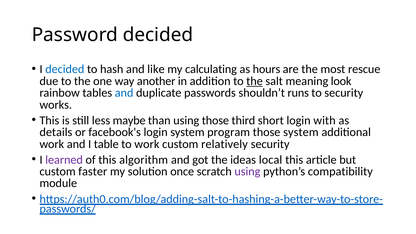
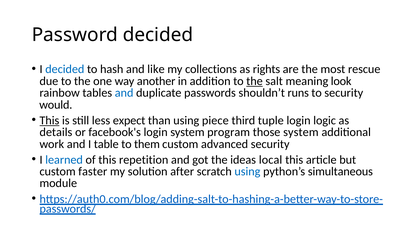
calculating: calculating -> collections (211, 69)
hours: hours -> rights (266, 69)
works: works -> would (56, 105)
This underline: none -> present (49, 120)
maybe: maybe -> expect (129, 120)
using those: those -> piece (215, 120)
short: short -> tuple (271, 120)
with: with -> logic (325, 120)
to work: work -> them (147, 144)
relatively: relatively -> advanced (225, 144)
learned colour: purple -> blue (64, 160)
algorithm: algorithm -> repetition (144, 160)
once: once -> after (182, 172)
using colour: purple -> blue (247, 172)
compatibility: compatibility -> simultaneous (340, 172)
